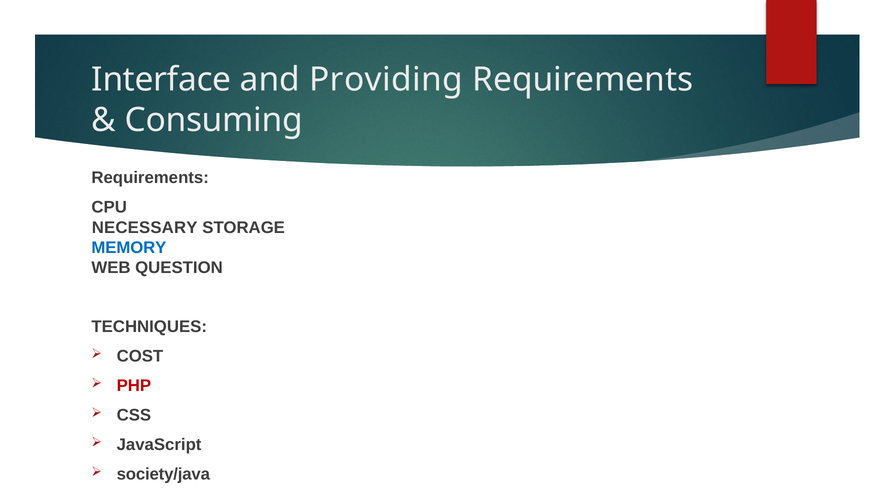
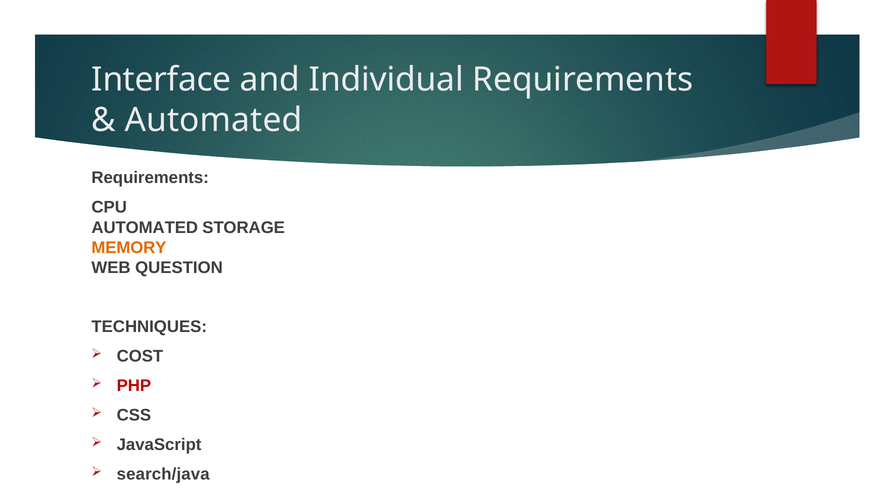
Providing: Providing -> Individual (386, 80)
Consuming: Consuming -> Automated (214, 120)
NECESSARY: NECESSARY -> AUTOMATED (145, 227)
MEMORY colour: blue -> orange (129, 247)
society/java: society/java -> search/java (163, 474)
